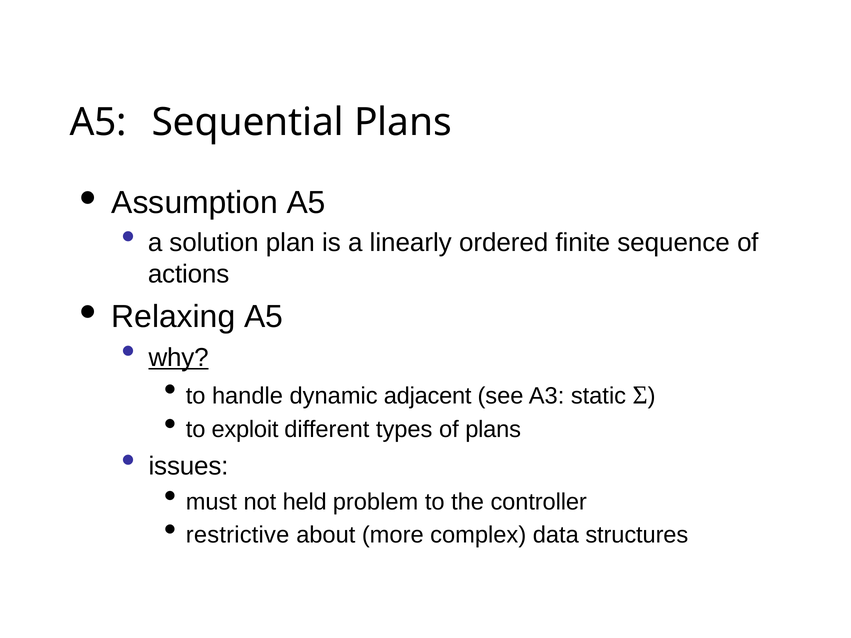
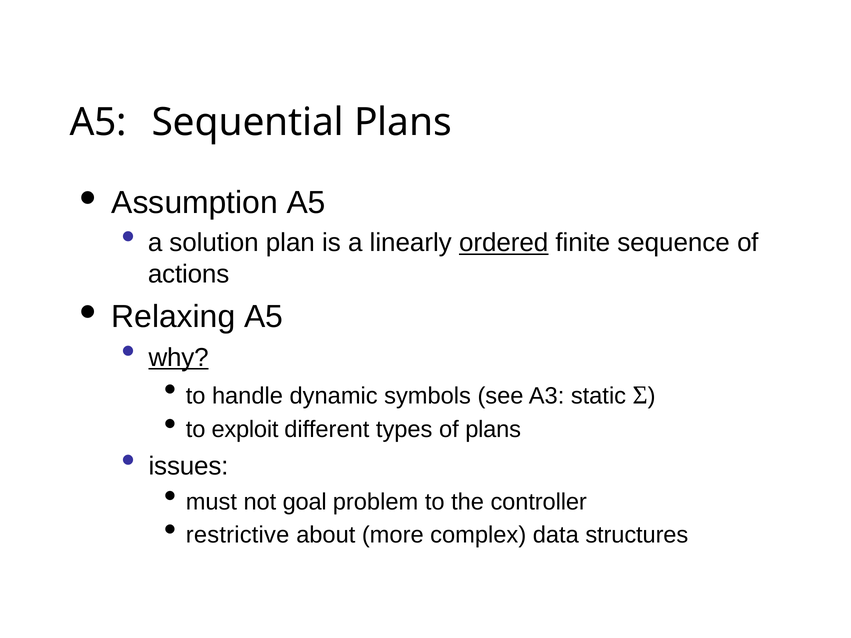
ordered underline: none -> present (504, 243)
adjacent: adjacent -> symbols (428, 396)
held: held -> goal (305, 502)
